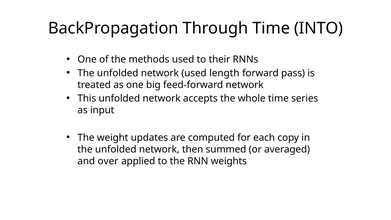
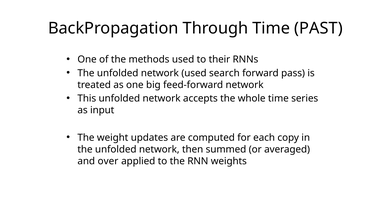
INTO: INTO -> PAST (318, 28)
length: length -> search (224, 73)
